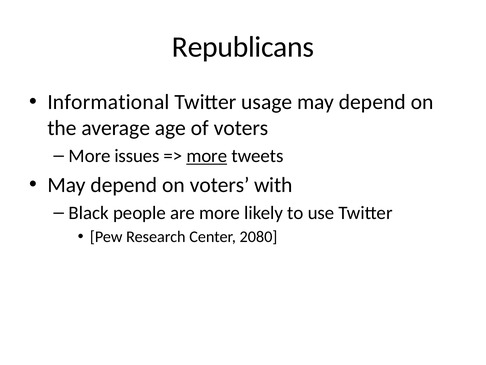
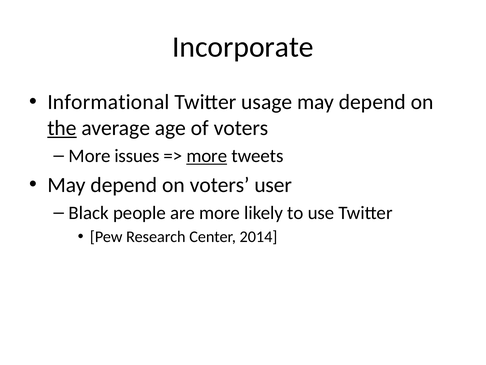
Republicans: Republicans -> Incorporate (243, 47)
the underline: none -> present (62, 128)
with: with -> user (273, 185)
2080: 2080 -> 2014 (258, 237)
